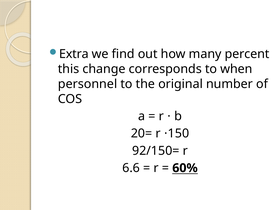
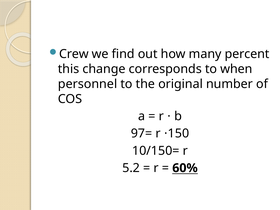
Extra: Extra -> Crew (74, 54)
20=: 20= -> 97= (142, 133)
92/150=: 92/150= -> 10/150= (156, 151)
6.6: 6.6 -> 5.2 (131, 168)
